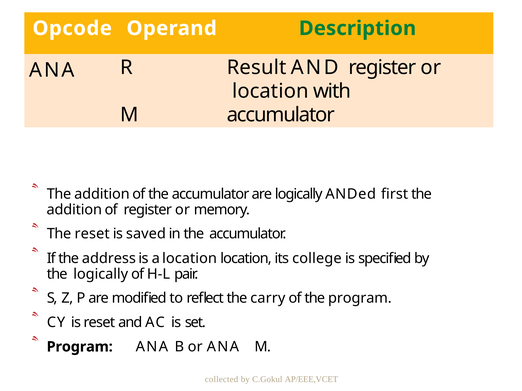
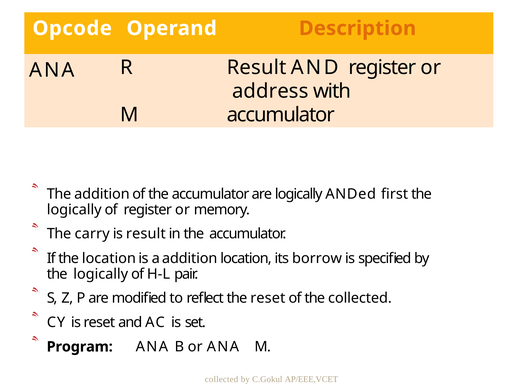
Description colour: green -> orange (357, 28)
location: location -> address (270, 91)
addition: addition -> logically (74, 210)
The reset: reset -> carry (92, 234)
is saved: saved -> result (146, 234)
the address: address -> location (109, 259)
a location: location -> addition (190, 259)
college: college -> borrow (317, 259)
the carry: carry -> reset (268, 298)
the program: program -> collected (360, 298)
